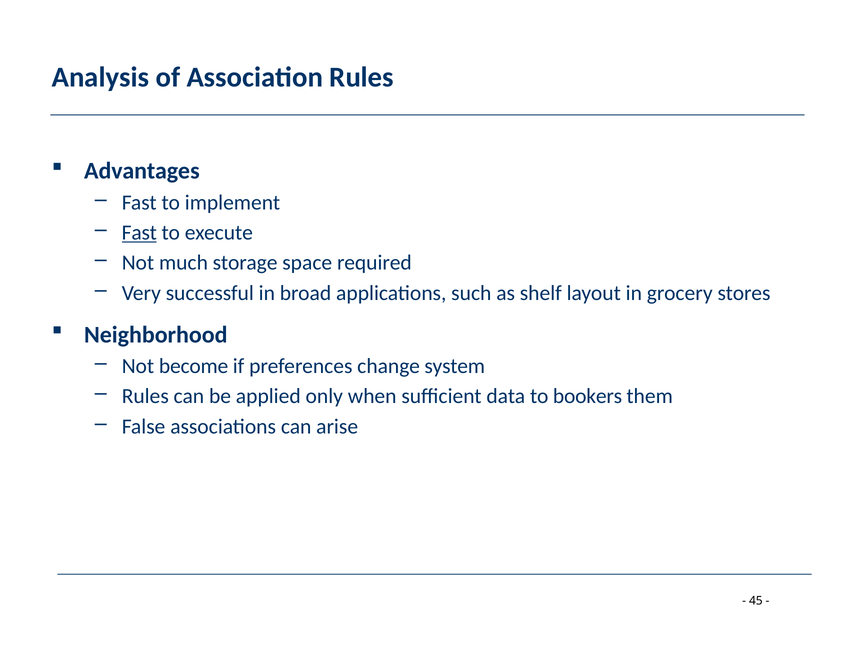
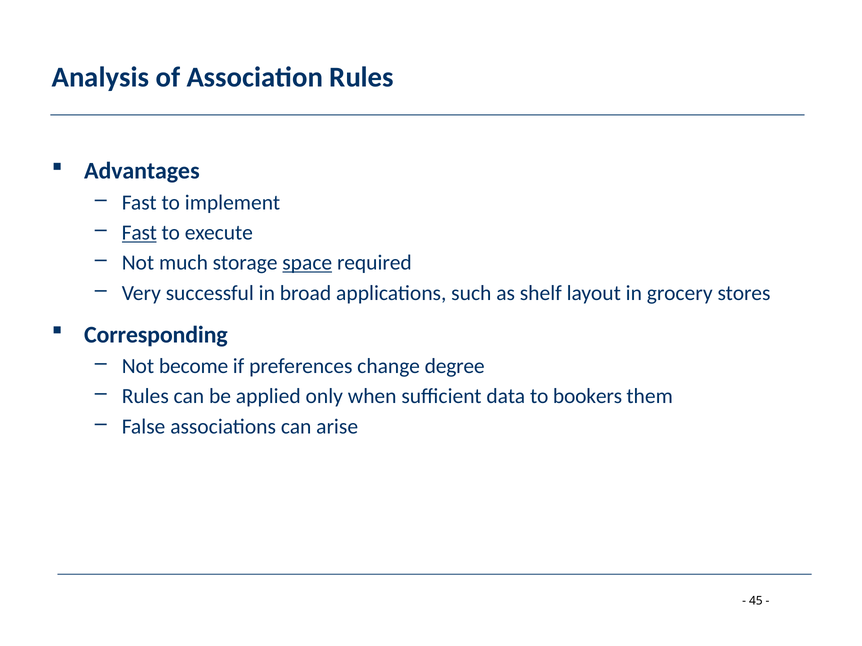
space underline: none -> present (307, 263)
Neighborhood: Neighborhood -> Corresponding (156, 335)
system: system -> degree (455, 366)
